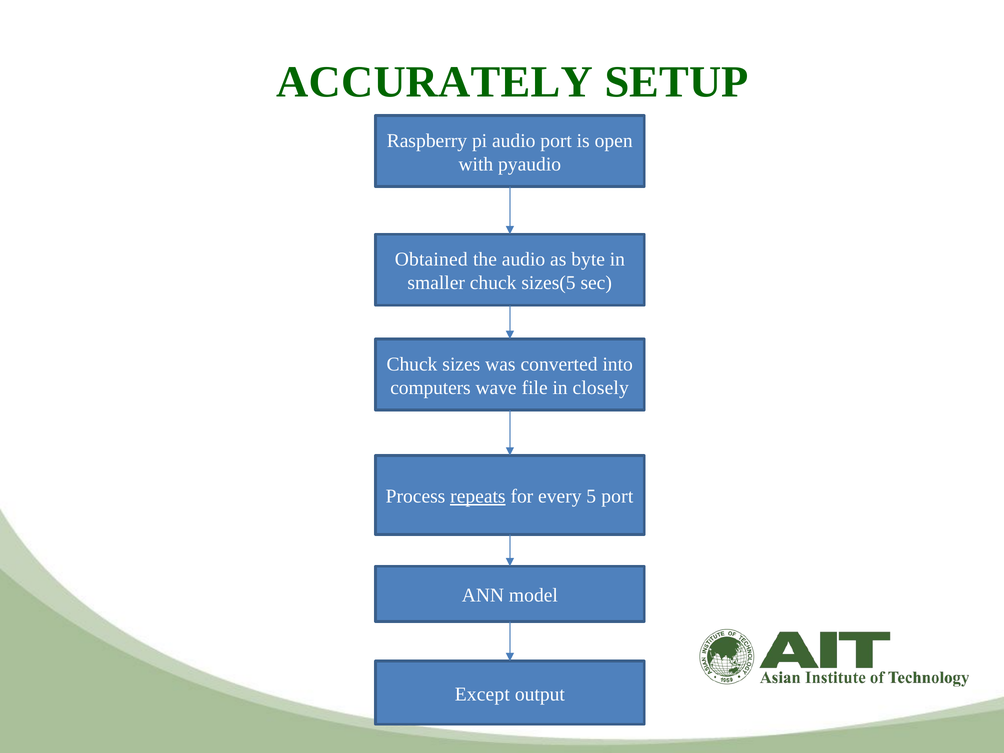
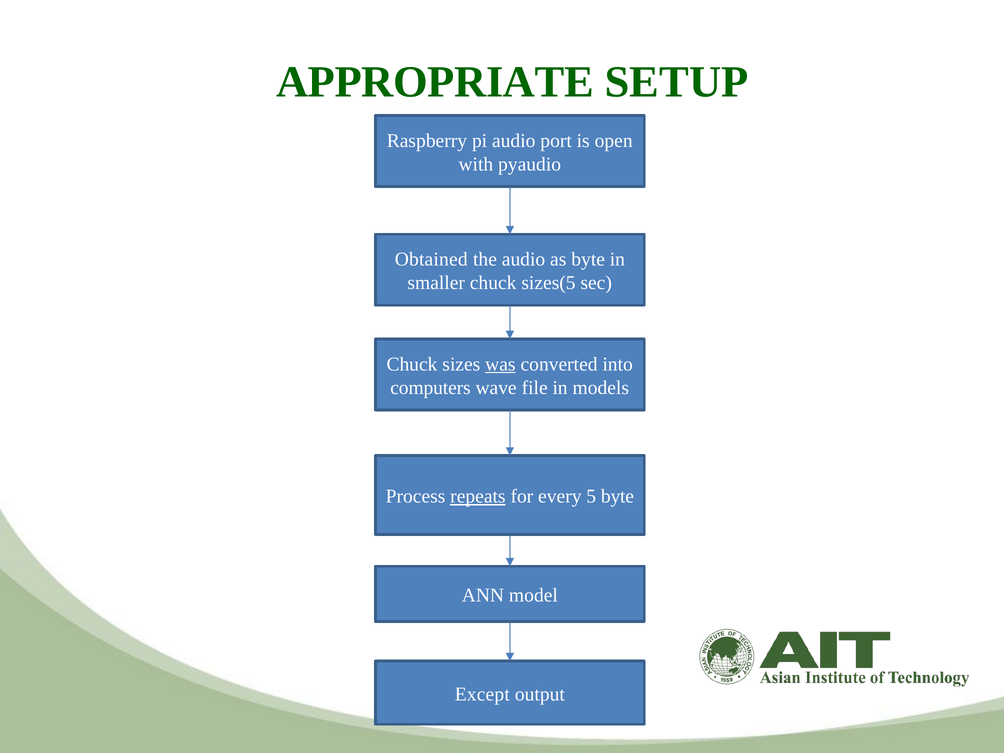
ACCURATELY: ACCURATELY -> APPROPRIATE (435, 82)
was underline: none -> present (500, 364)
closely: closely -> models (601, 388)
5 port: port -> byte (617, 496)
